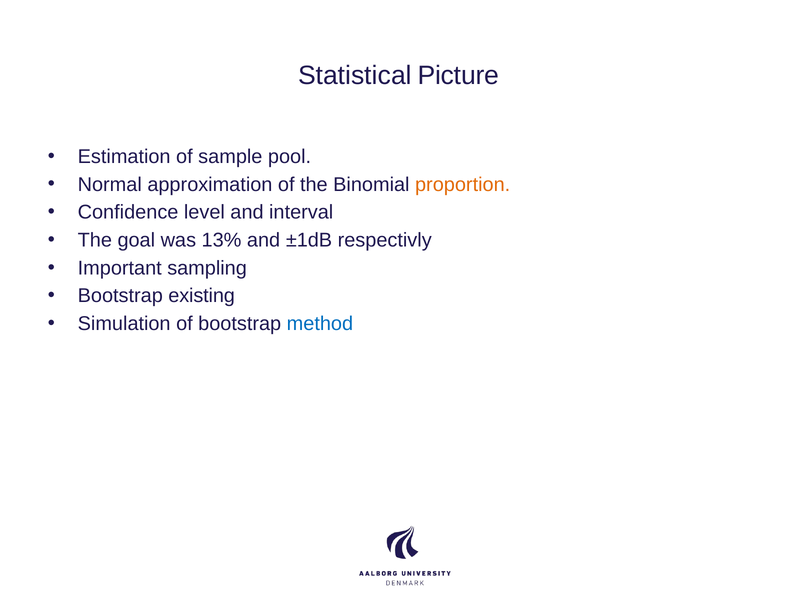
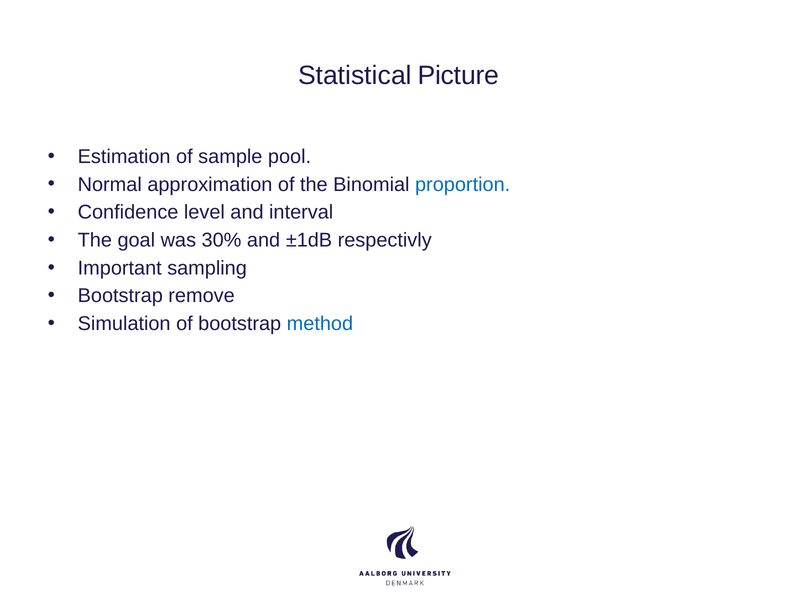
proportion colour: orange -> blue (463, 185)
13%: 13% -> 30% (221, 240)
existing: existing -> remove (202, 296)
